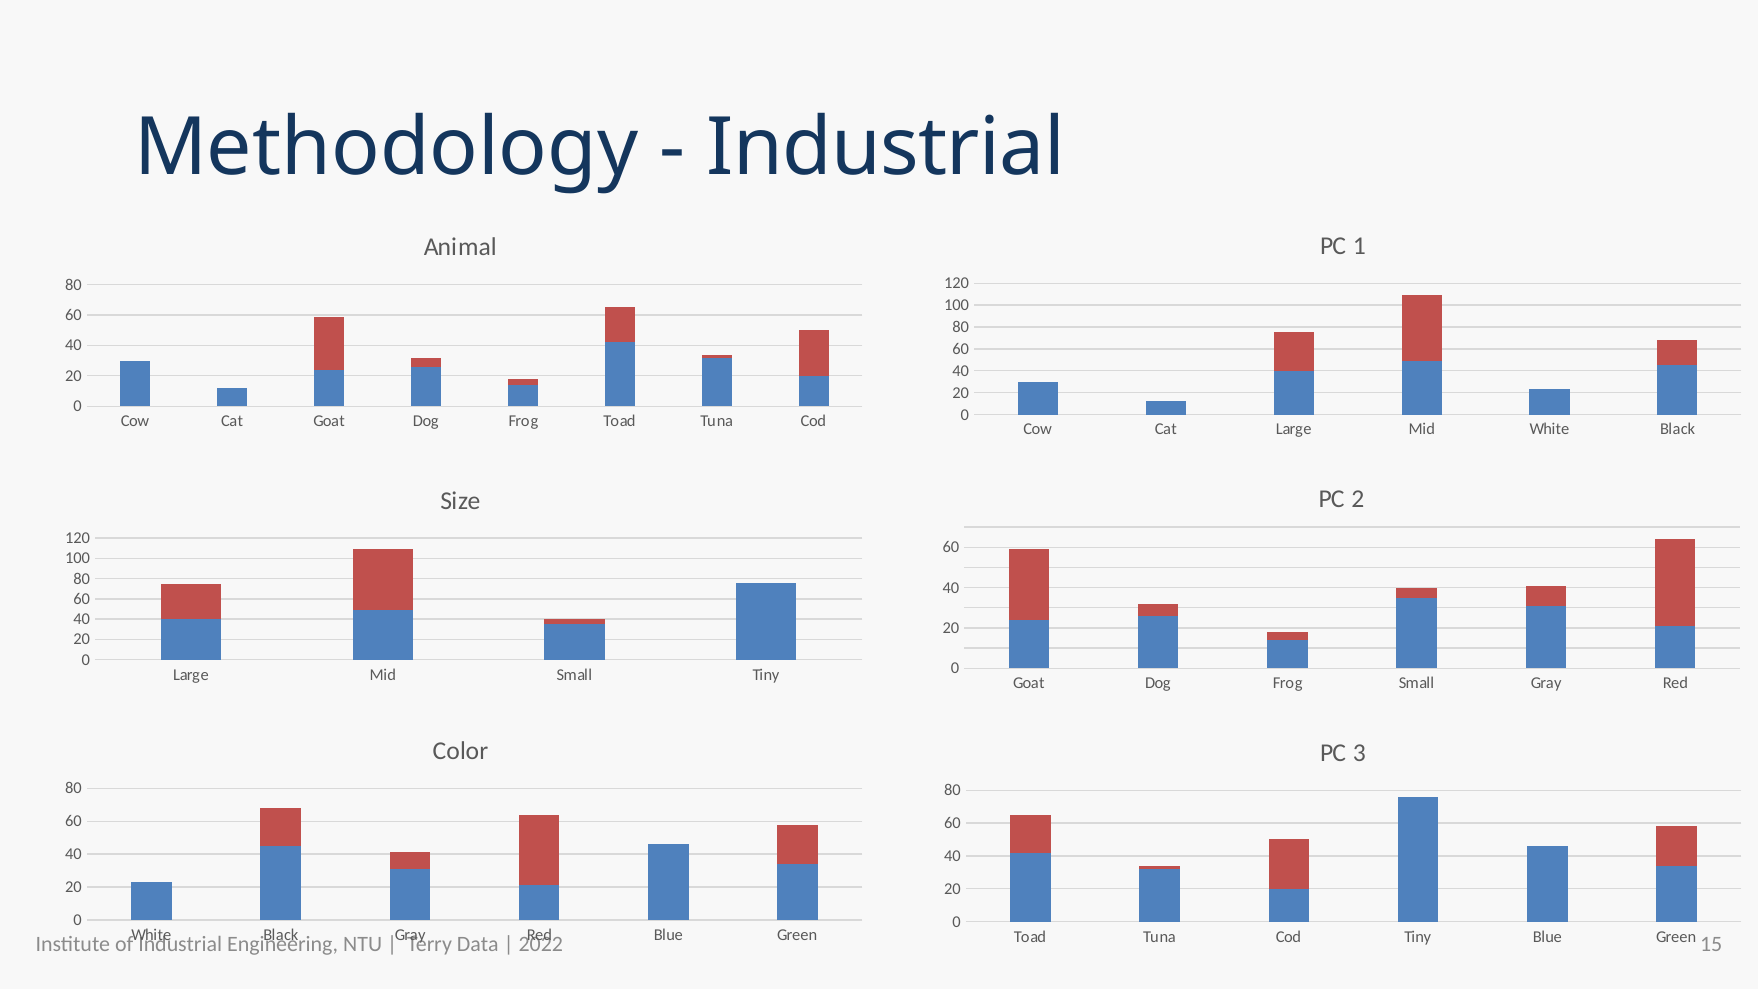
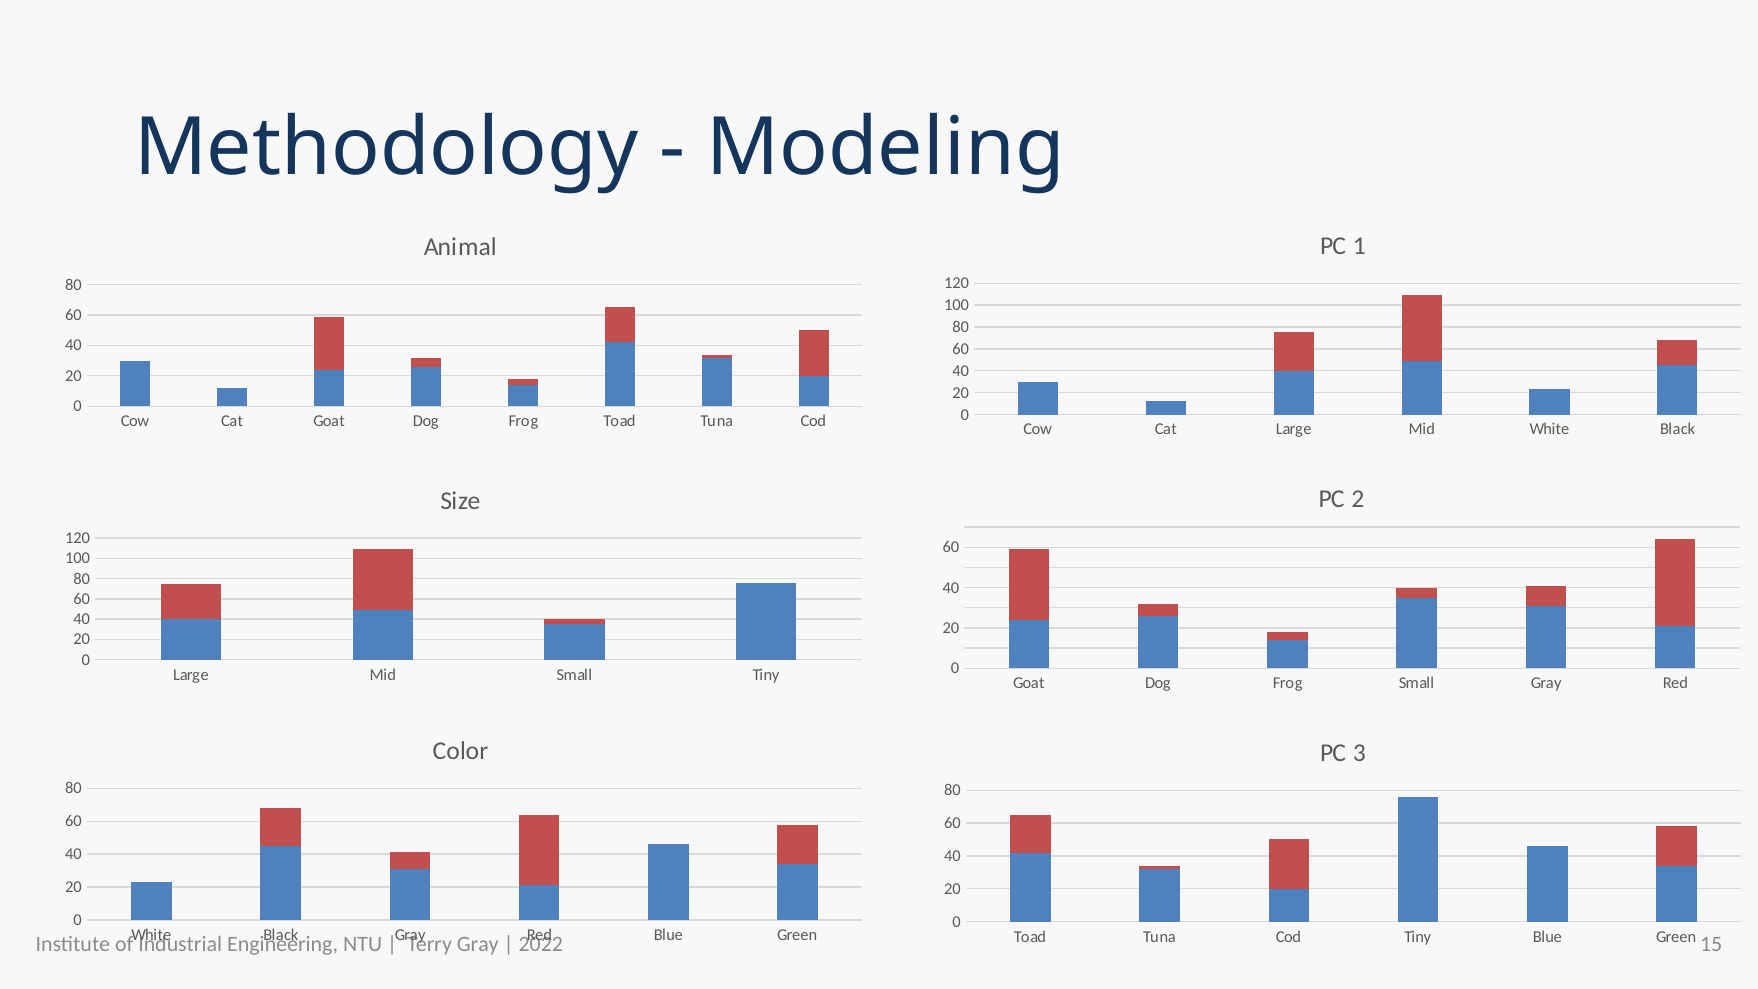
Industrial: Industrial -> Modeling (885, 148)
Terry Data: Data -> Gray (478, 944)
